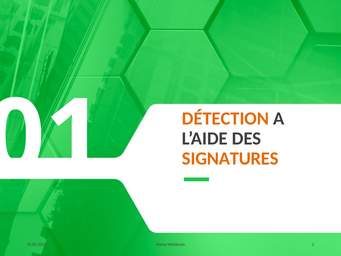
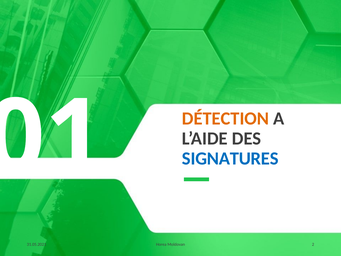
SIGNATURES colour: orange -> blue (230, 158)
